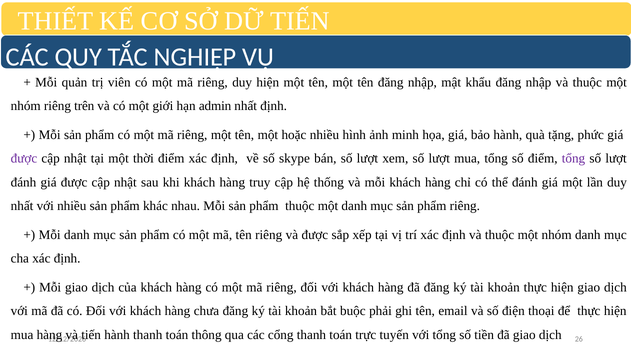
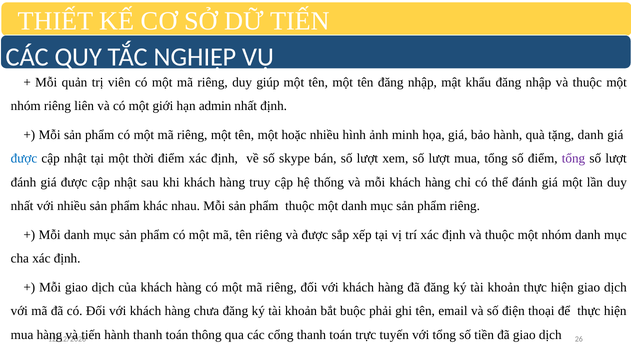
duy hiện: hiện -> giúp (268, 82)
trên: trên -> liên (84, 106)
tặng phức: phức -> danh (591, 135)
được colour: purple -> blue (24, 159)
